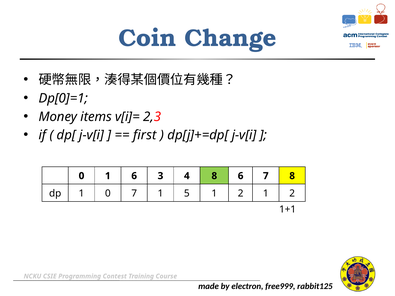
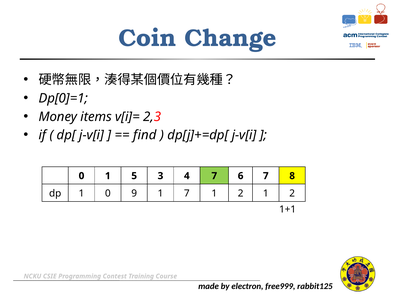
first: first -> find (145, 135)
1 6: 6 -> 5 (134, 176)
4 8: 8 -> 7 (214, 176)
0 7: 7 -> 9 (134, 193)
1 5: 5 -> 7 (187, 193)
